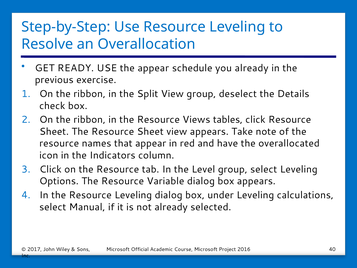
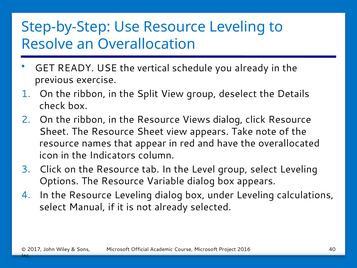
the appear: appear -> vertical (153, 68)
Views tables: tables -> dialog (228, 120)
